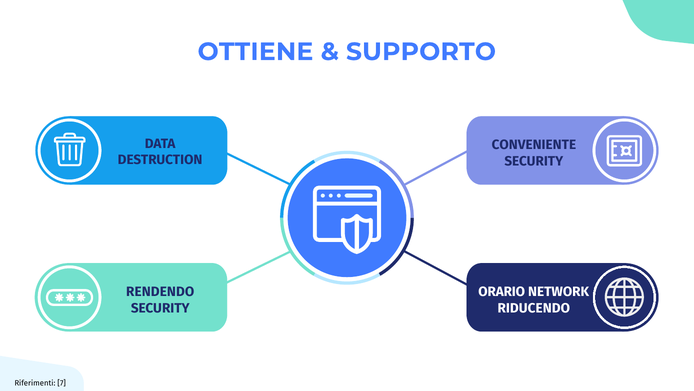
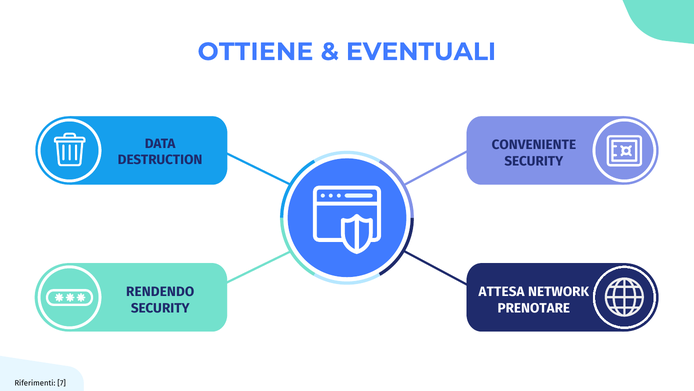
SUPPORTO: SUPPORTO -> EVENTUALI (421, 52)
ORARIO: ORARIO -> ATTESA (502, 292)
RIDUCENDO: RIDUCENDO -> PRENOTARE (534, 308)
